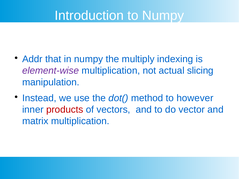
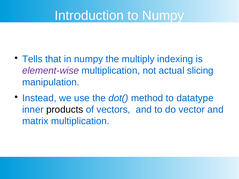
Addr: Addr -> Tells (32, 59)
however: however -> datatype (195, 98)
products colour: red -> black (65, 110)
